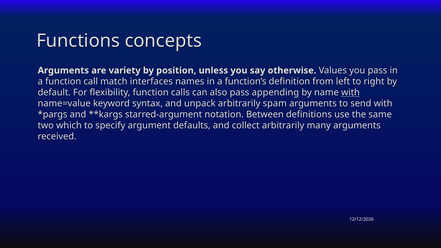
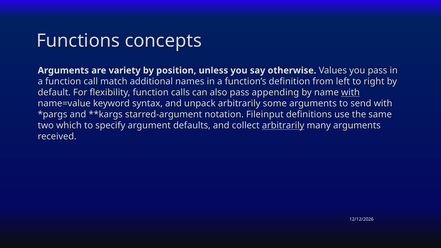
interfaces: interfaces -> additional (151, 82)
spam: spam -> some (275, 104)
Between: Between -> Fileinput (265, 115)
arbitrarily underline: none -> present (283, 126)
